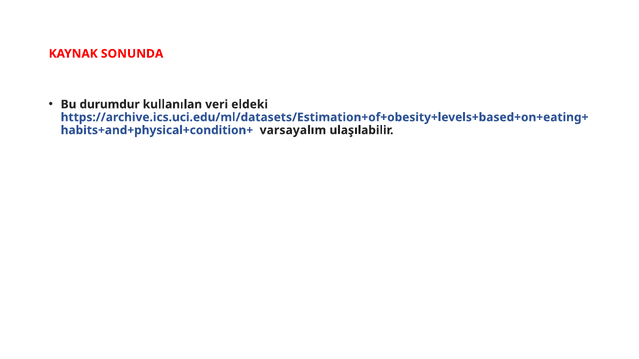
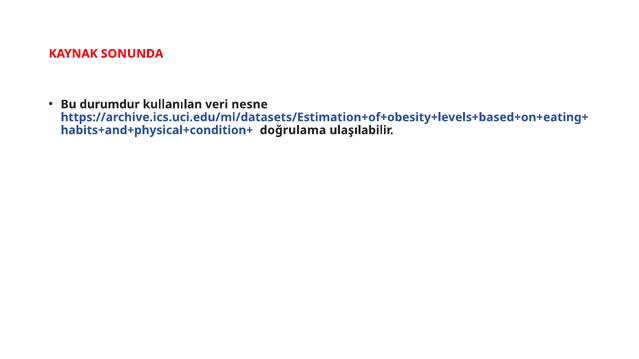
eldeki: eldeki -> nesne (250, 104)
varsayalım: varsayalım -> doğrulama (293, 130)
